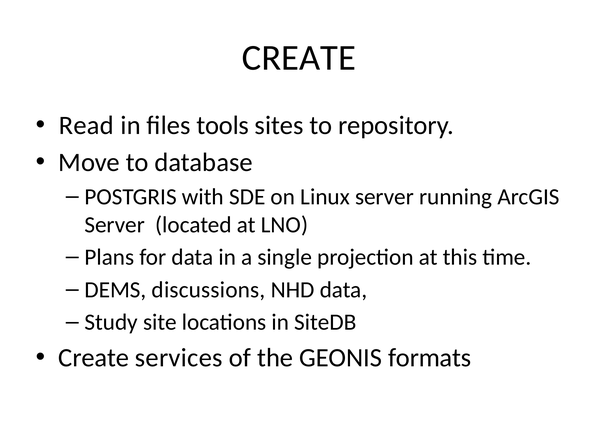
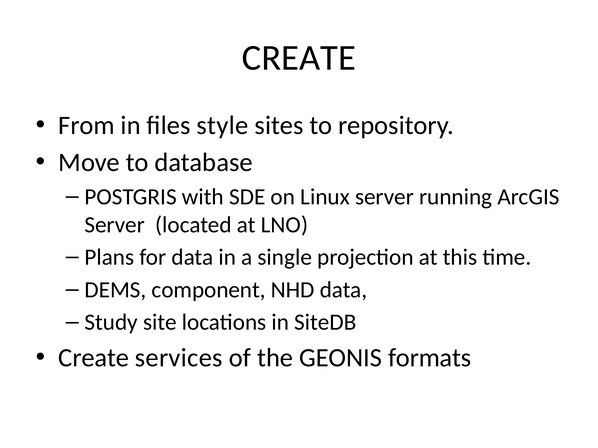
Read: Read -> From (86, 125)
tools: tools -> style (222, 125)
discussions: discussions -> component (209, 290)
